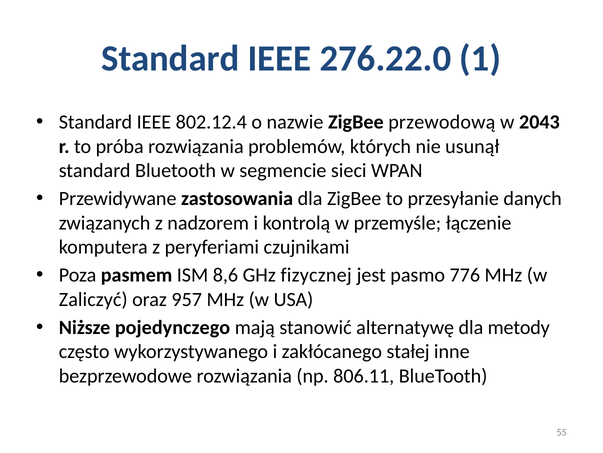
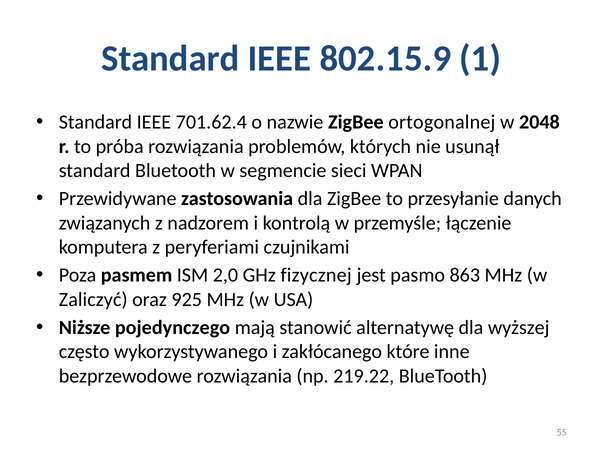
276.22.0: 276.22.0 -> 802.15.9 (385, 58)
802.12.4: 802.12.4 -> 701.62.4 (211, 122)
przewodową: przewodową -> ortogonalnej (442, 122)
2043: 2043 -> 2048 (539, 122)
8,6: 8,6 -> 2,0 (225, 275)
776: 776 -> 863 (465, 275)
957: 957 -> 925 (187, 299)
metody: metody -> wyższej (519, 327)
stałej: stałej -> które (408, 351)
806.11: 806.11 -> 219.22 (364, 375)
